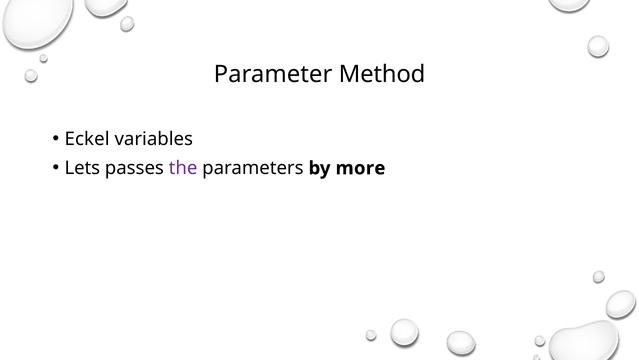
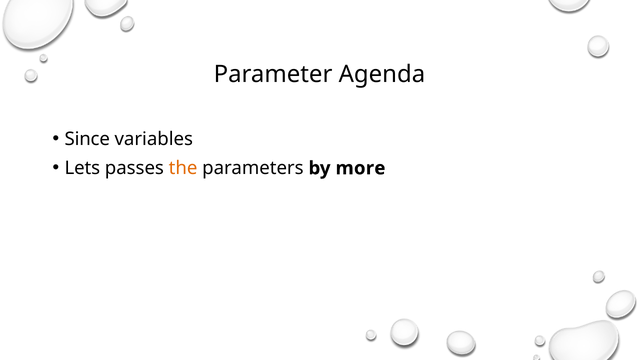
Method: Method -> Agenda (382, 74)
Eckel: Eckel -> Since (87, 139)
the colour: purple -> orange (183, 168)
